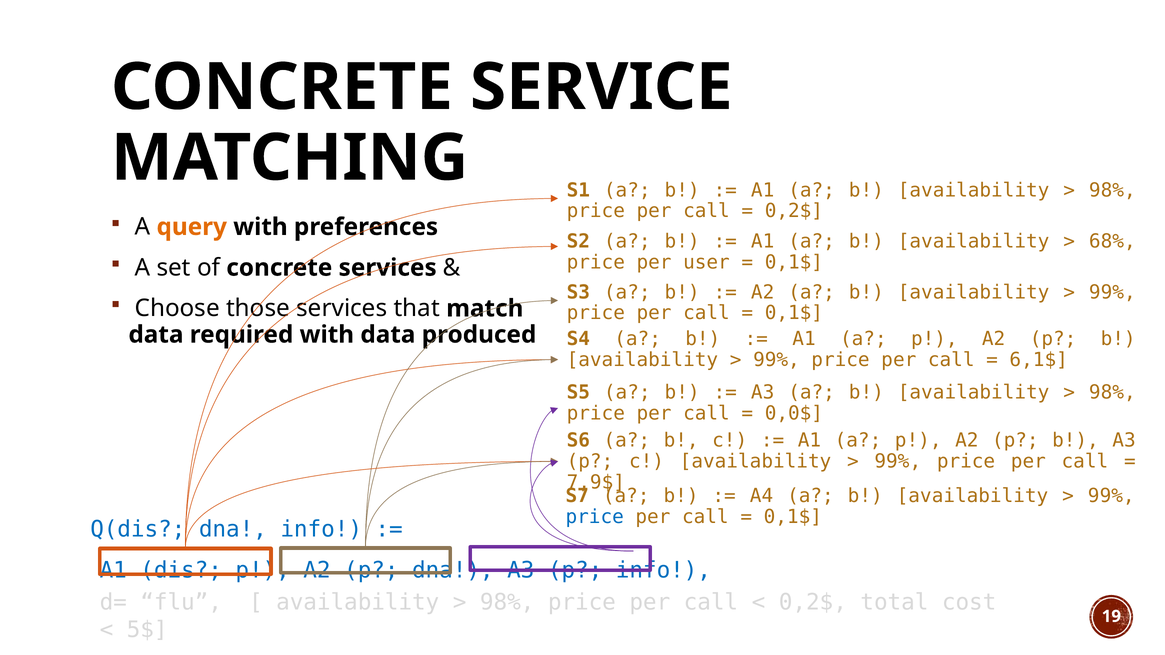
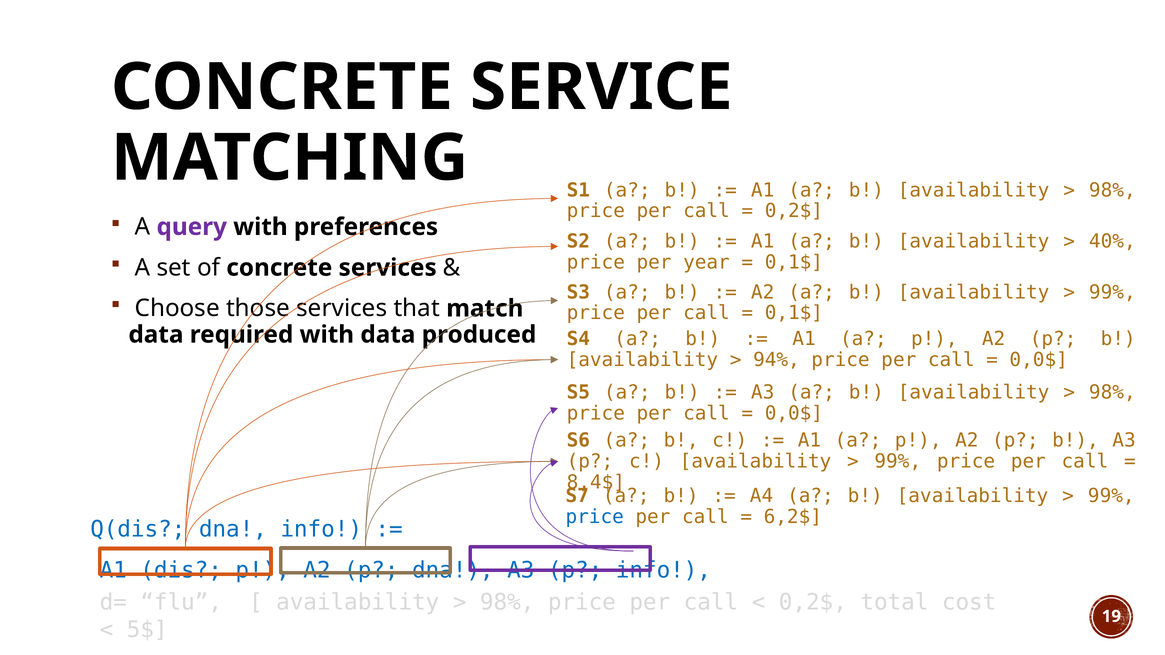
query colour: orange -> purple (192, 227)
68%: 68% -> 40% (1112, 242)
user: user -> year (706, 262)
99%: 99% -> 94% (776, 360)
6,1$: 6,1$ -> 0,0$ (1039, 360)
7,9$: 7,9$ -> 8,4$ (596, 483)
0,1$: 0,1$ -> 6,2$ (793, 517)
